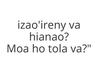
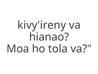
izao'ireny: izao'ireny -> kivy'ireny (42, 25)
